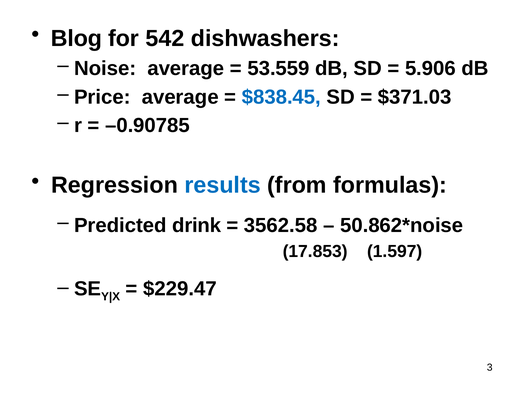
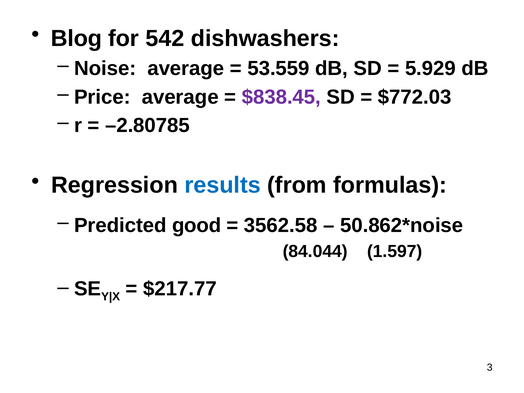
5.906: 5.906 -> 5.929 (430, 68)
$838.45 colour: blue -> purple (281, 97)
$371.03: $371.03 -> $772.03 (415, 97)
–0.90785: –0.90785 -> –2.80785 (147, 126)
drink: drink -> good (197, 225)
17.853: 17.853 -> 84.044 (315, 251)
$229.47: $229.47 -> $217.77 (180, 289)
